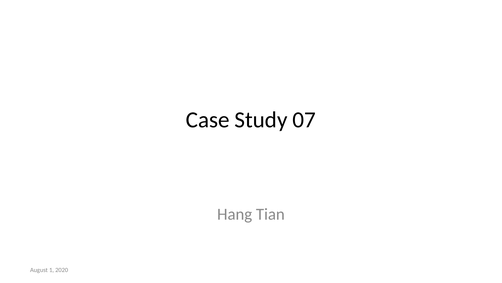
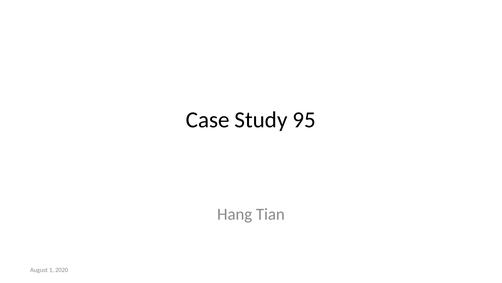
07: 07 -> 95 (304, 120)
